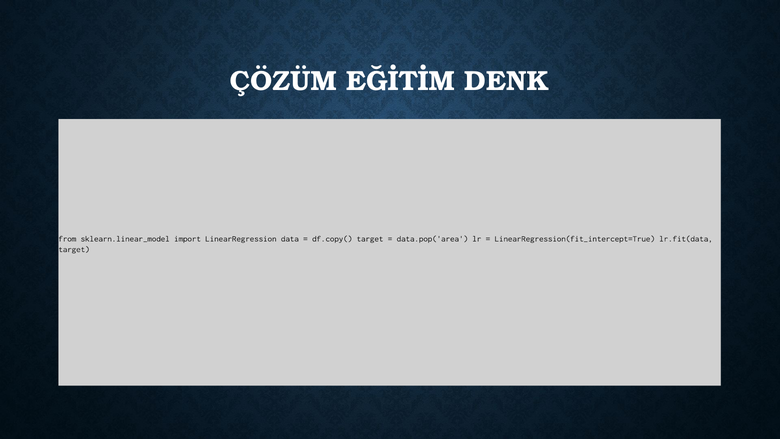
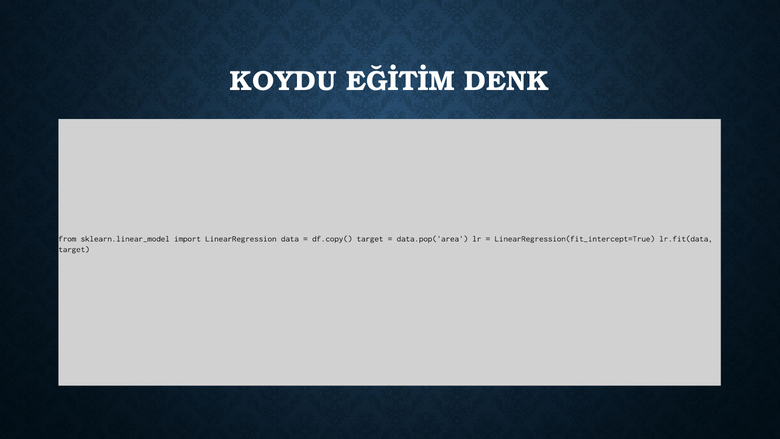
ÇÖZÜM: ÇÖZÜM -> KOYDU (283, 81)
